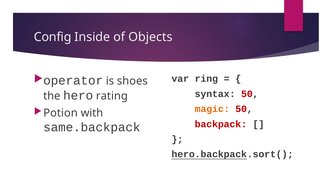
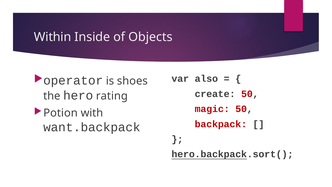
Config: Config -> Within (53, 37)
ring: ring -> also (206, 79)
syntax: syntax -> create (215, 94)
magic colour: orange -> red (212, 109)
same.backpack: same.backpack -> want.backpack (92, 127)
